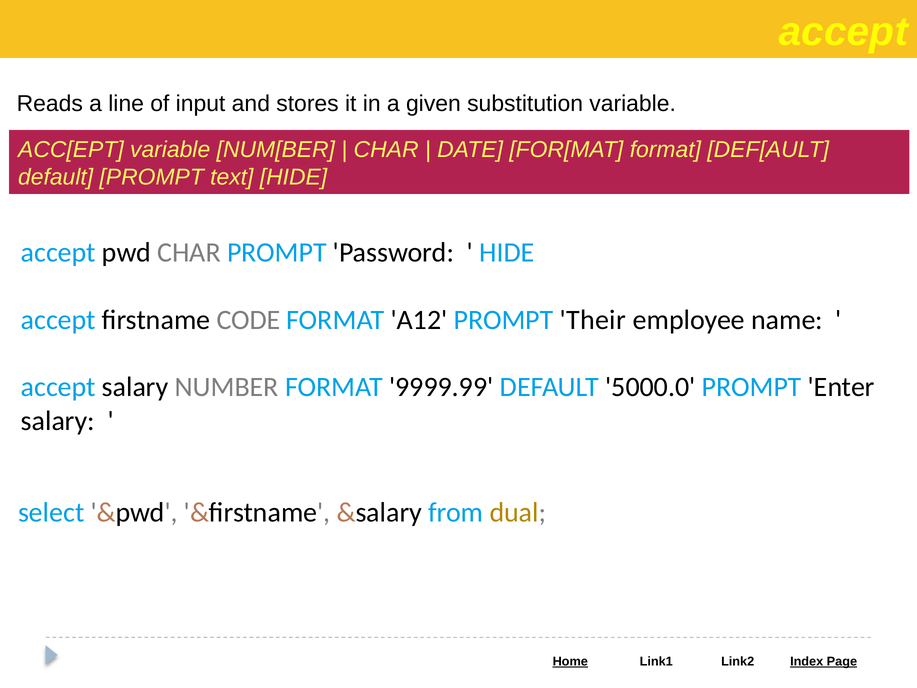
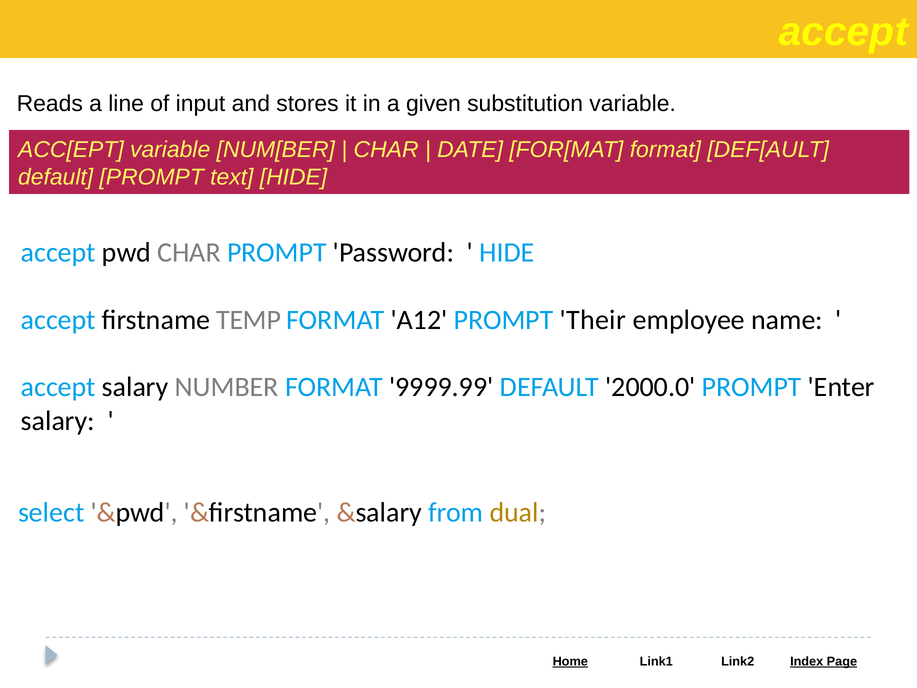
CODE: CODE -> TEMP (249, 320)
5000.0: 5000.0 -> 2000.0 (650, 387)
